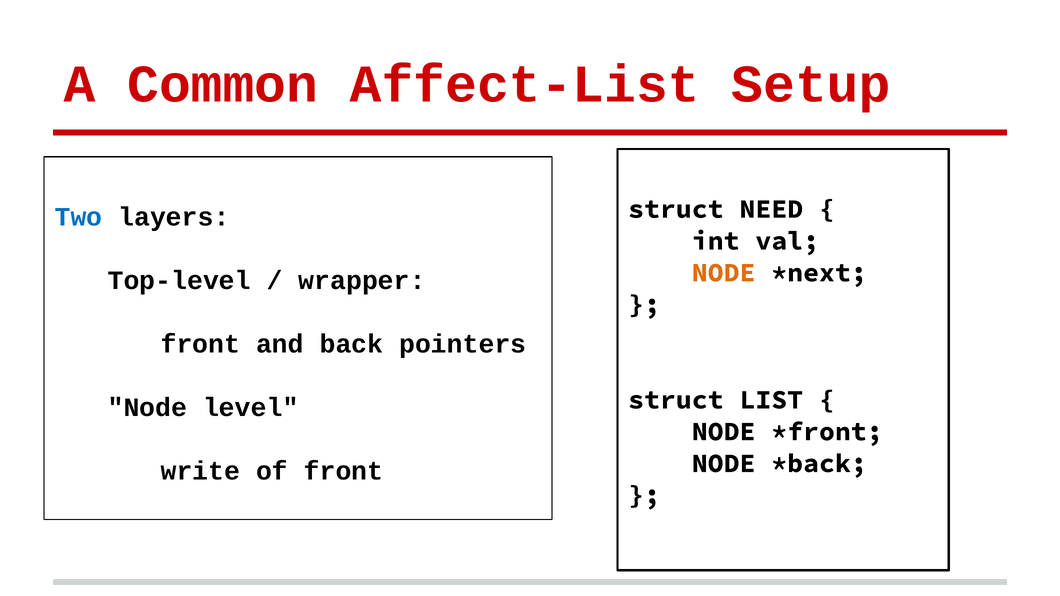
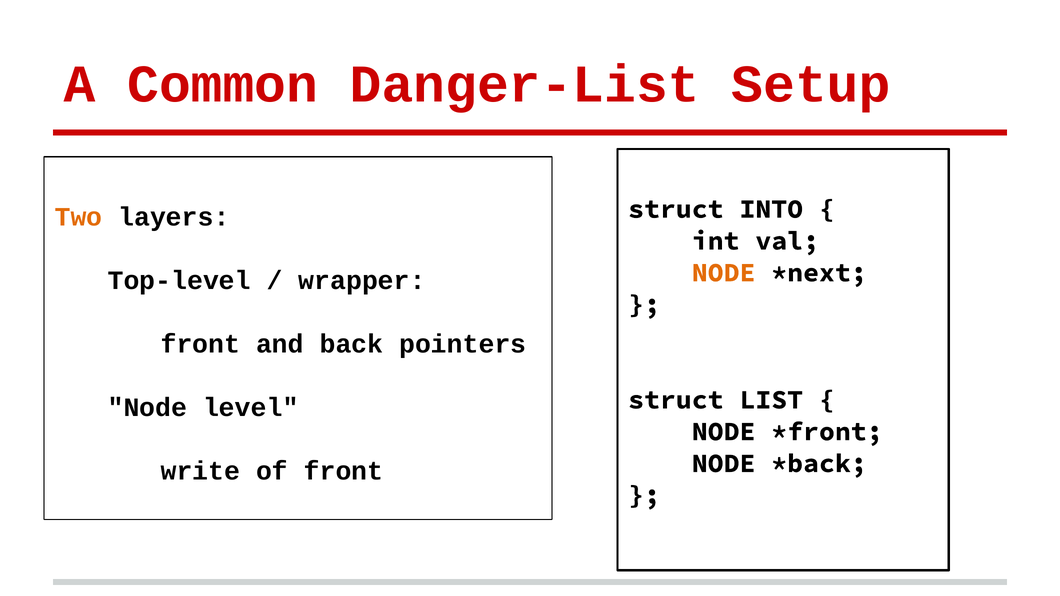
Affect-List: Affect-List -> Danger-List (525, 85)
NEED: NEED -> INTO (771, 209)
Two colour: blue -> orange (78, 217)
